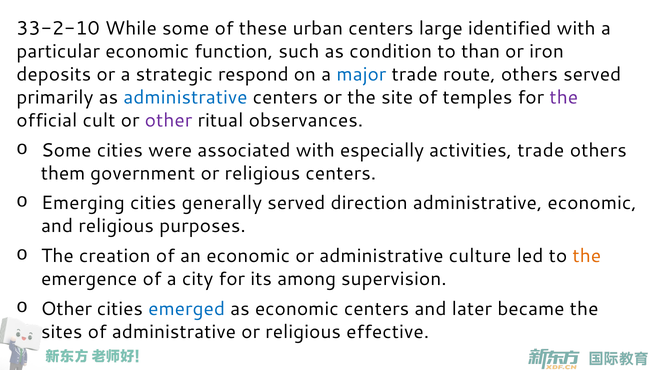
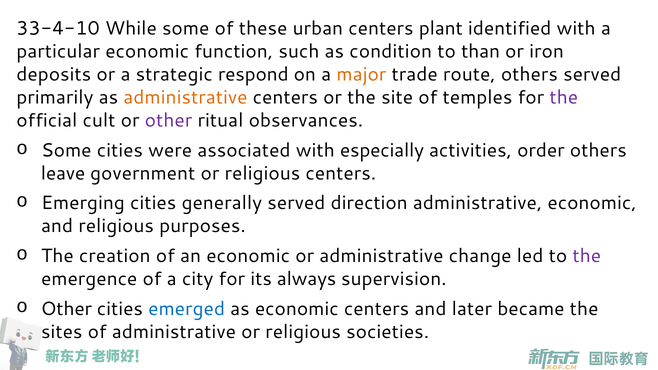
33-2-10: 33-2-10 -> 33-4-10 (58, 29)
large: large -> plant (441, 29)
major colour: blue -> orange (361, 75)
administrative colour: blue -> orange (185, 98)
activities trade: trade -> order (541, 150)
them: them -> leave (63, 173)
culture: culture -> change (480, 256)
the colour: orange -> purple (587, 256)
among: among -> always (307, 279)
effective: effective -> societies (388, 332)
